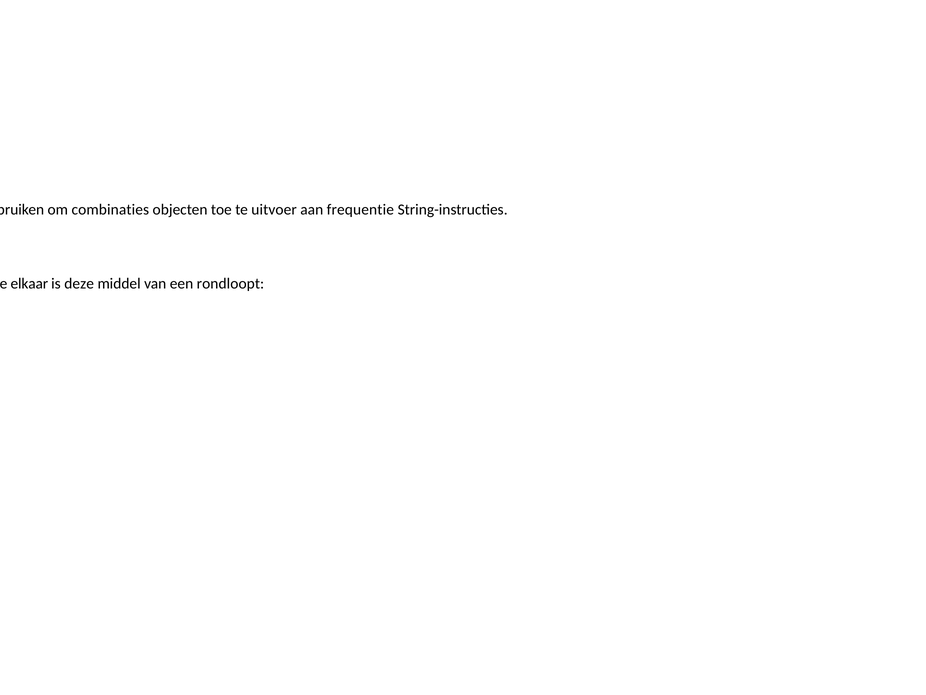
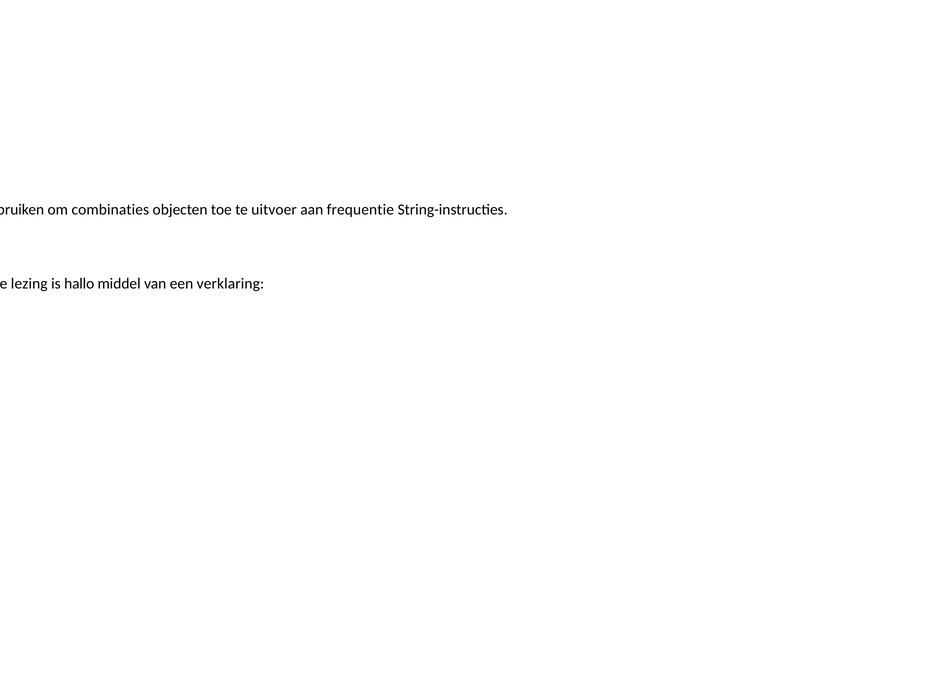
elkaar: elkaar -> lezing (29, 283)
deze: deze -> hallo (79, 283)
rondloopt: rondloopt -> verklaring (230, 283)
